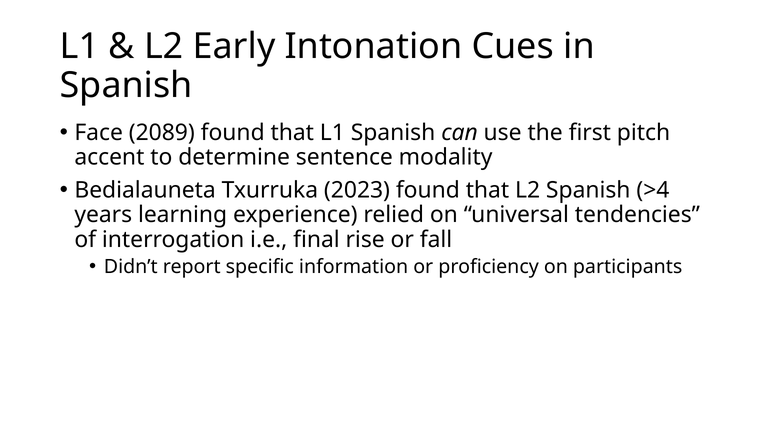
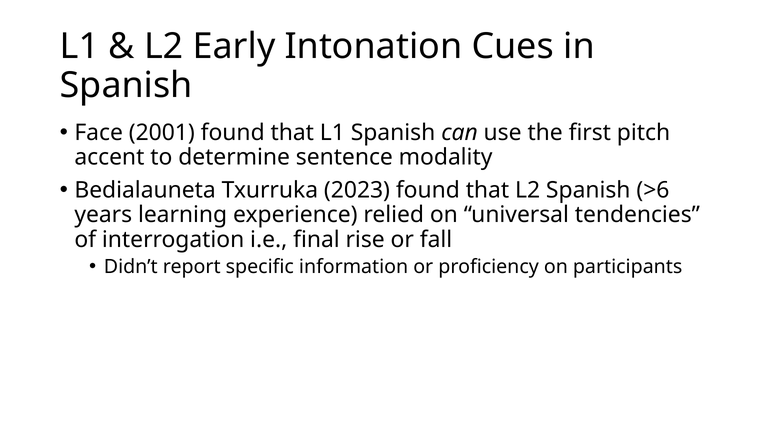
2089: 2089 -> 2001 (162, 133)
>4: >4 -> >6 (653, 190)
